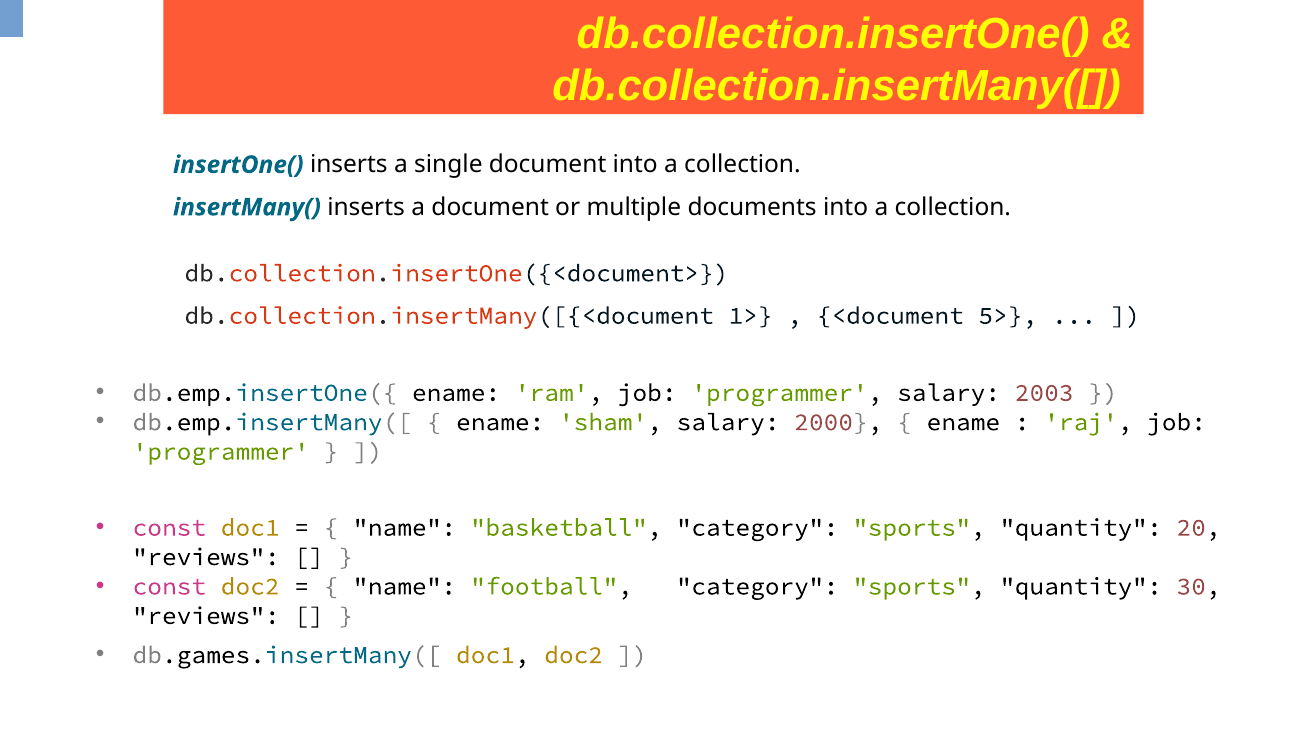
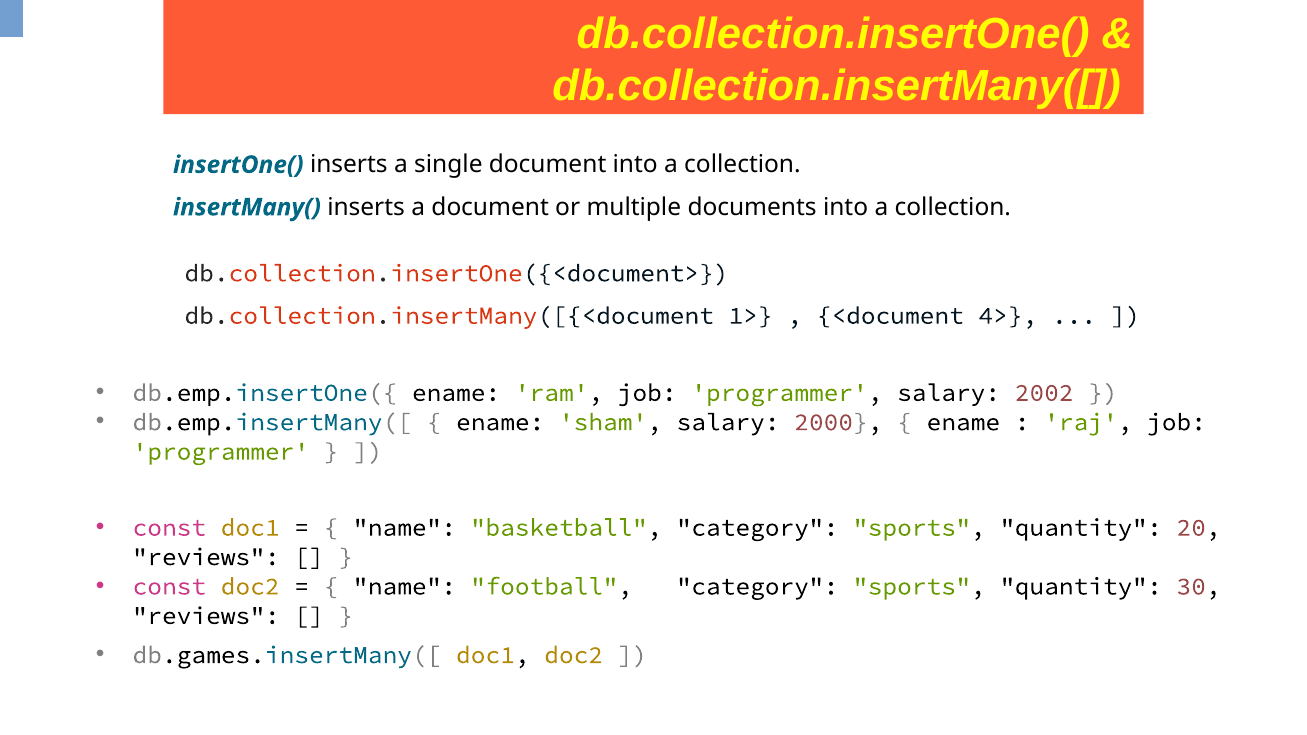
5>: 5> -> 4> (1008, 316)
2003: 2003 -> 2002 (1044, 393)
